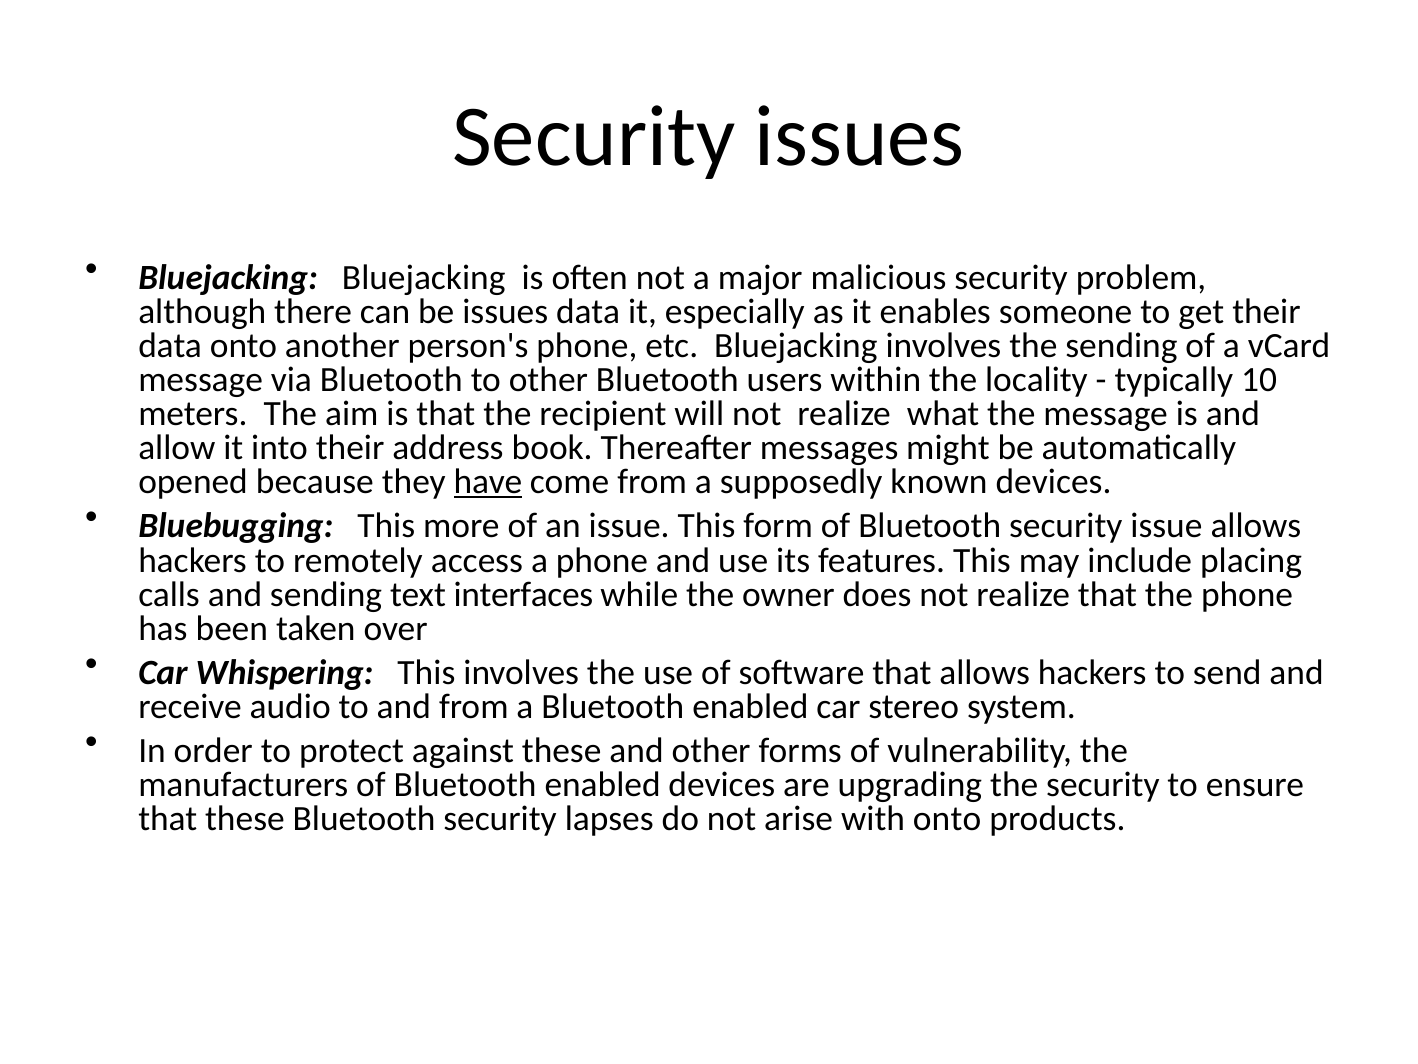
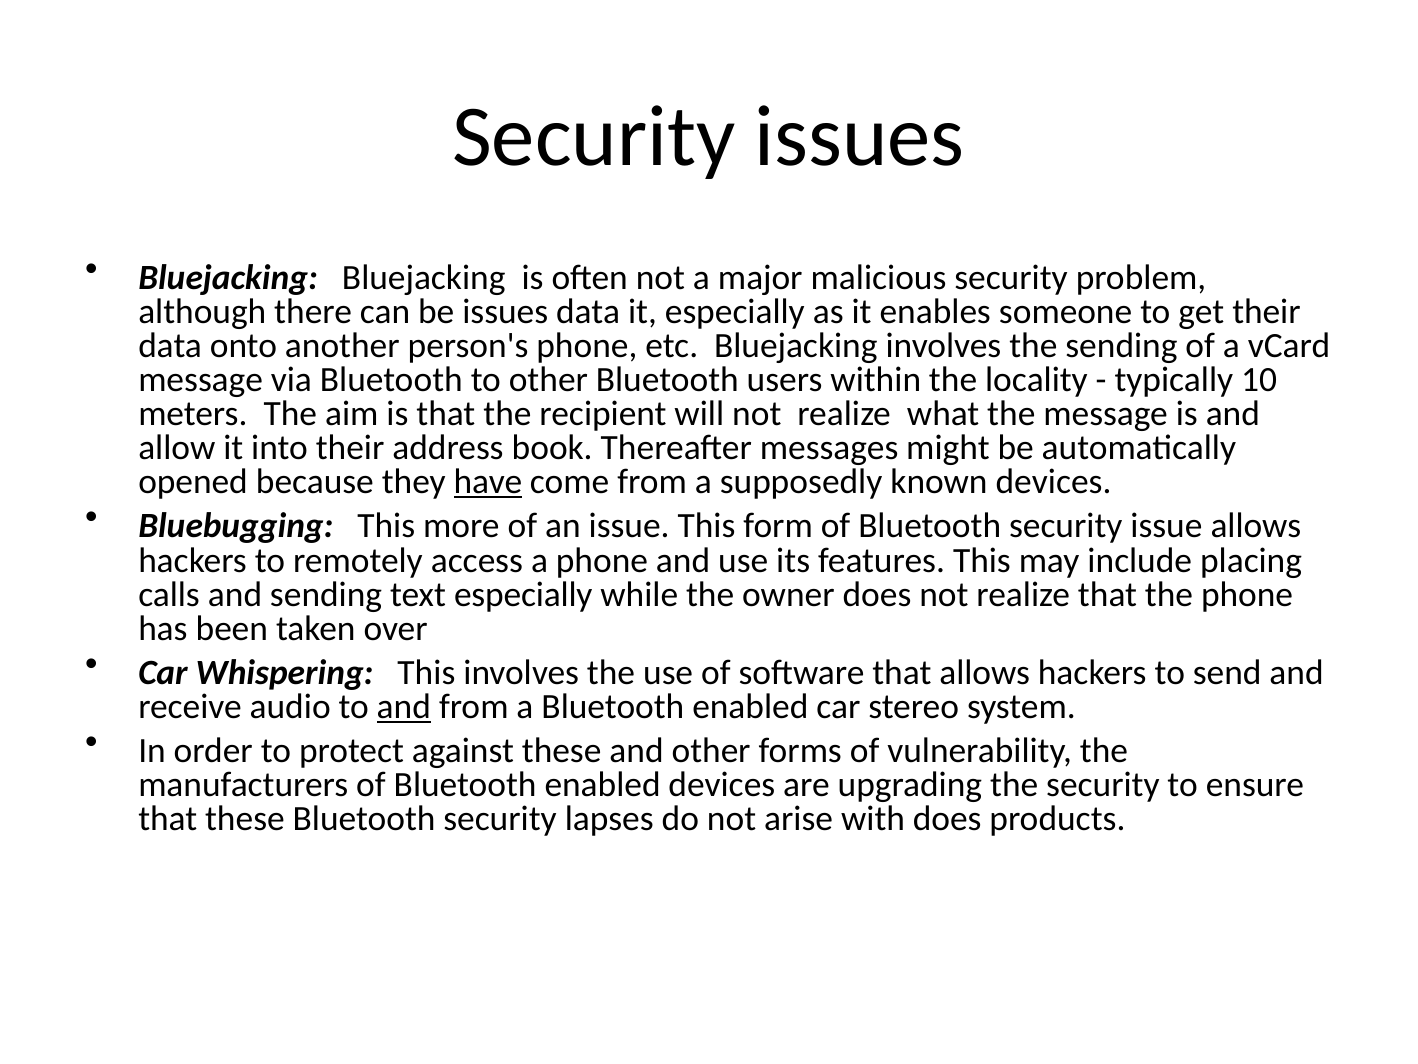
text interfaces: interfaces -> especially (523, 594)
and underline: none -> present (404, 706)
with onto: onto -> does (947, 819)
